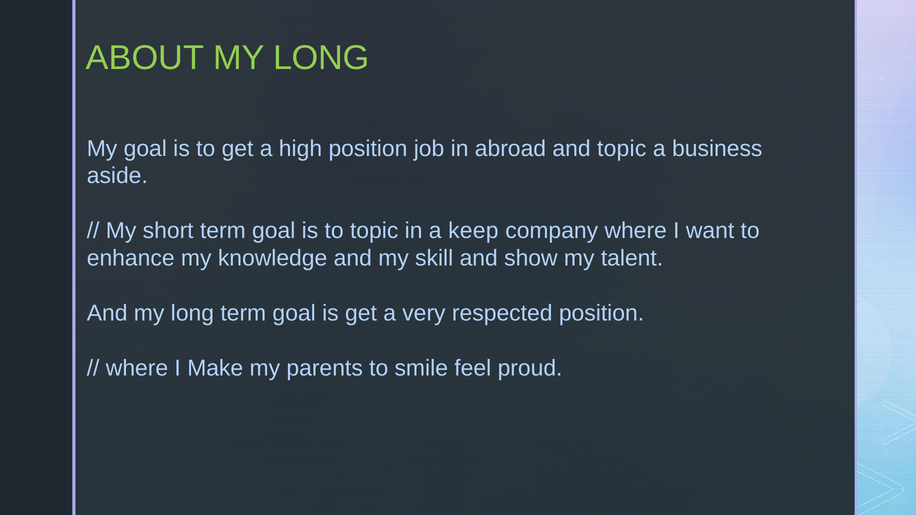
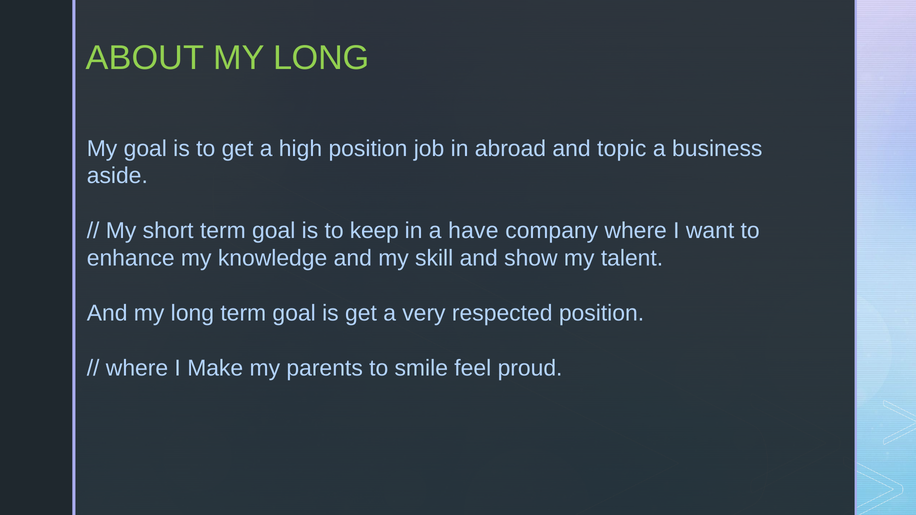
to topic: topic -> keep (374, 231)
keep: keep -> have (473, 231)
